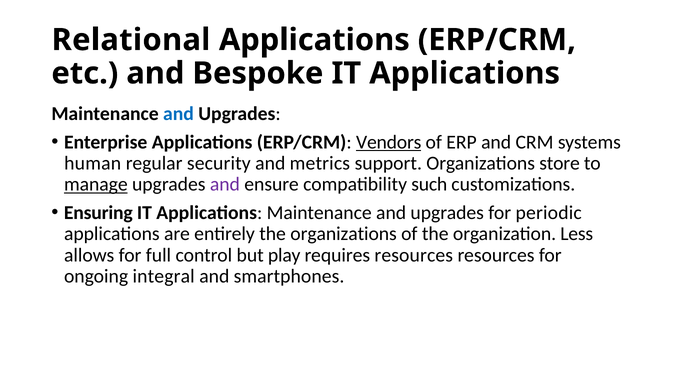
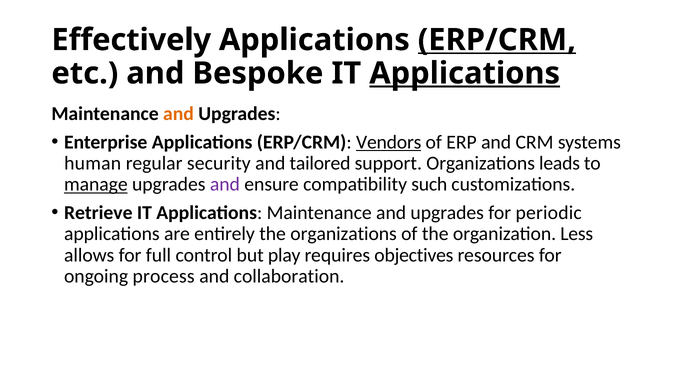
Relational: Relational -> Effectively (131, 40)
ERP/CRM underline: none -> present (497, 40)
Applications underline: none -> present (465, 73)
and colour: blue -> orange (178, 114)
metrics: metrics -> tailored (320, 163)
store: store -> leads (560, 163)
Ensuring: Ensuring -> Retrieve (98, 213)
requires resources: resources -> objectives (414, 255)
integral: integral -> process (164, 276)
smartphones: smartphones -> collaboration (289, 276)
